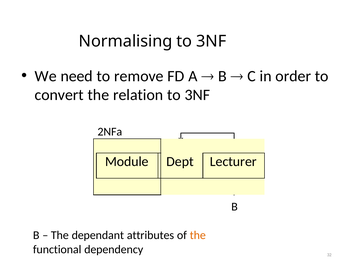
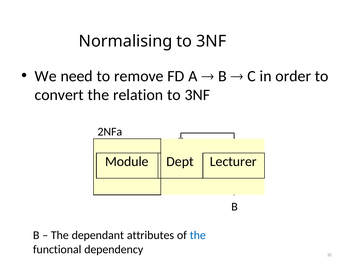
the colour: orange -> blue (198, 235)
